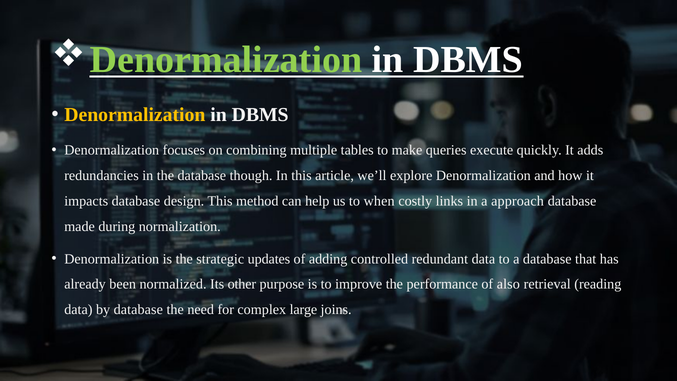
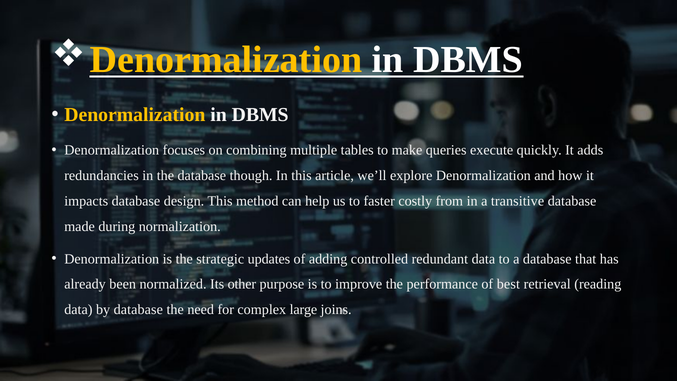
Denormalization colour: light green -> yellow (226, 60)
when: when -> faster (379, 201)
links: links -> from (449, 201)
approach: approach -> transitive (518, 201)
also: also -> best (508, 284)
